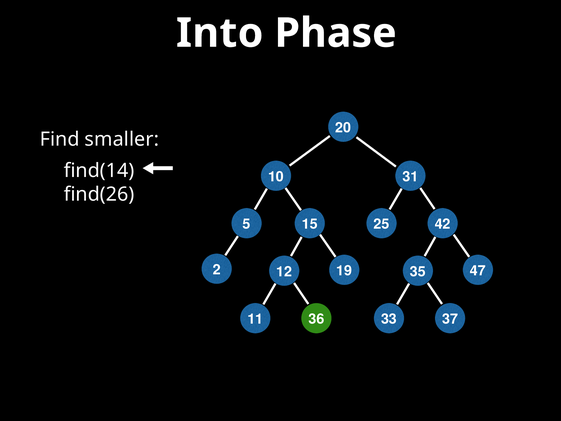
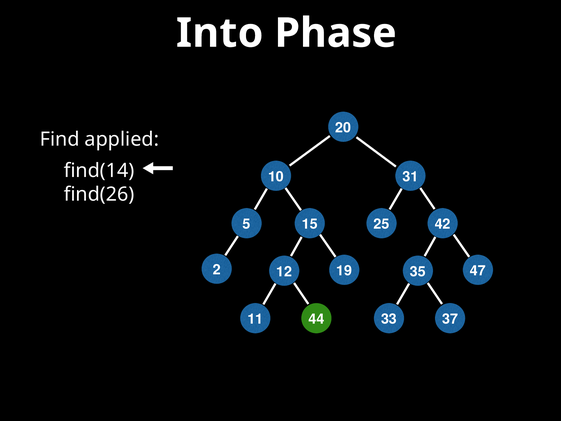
smaller: smaller -> applied (122, 139)
36: 36 -> 44 (316, 319)
